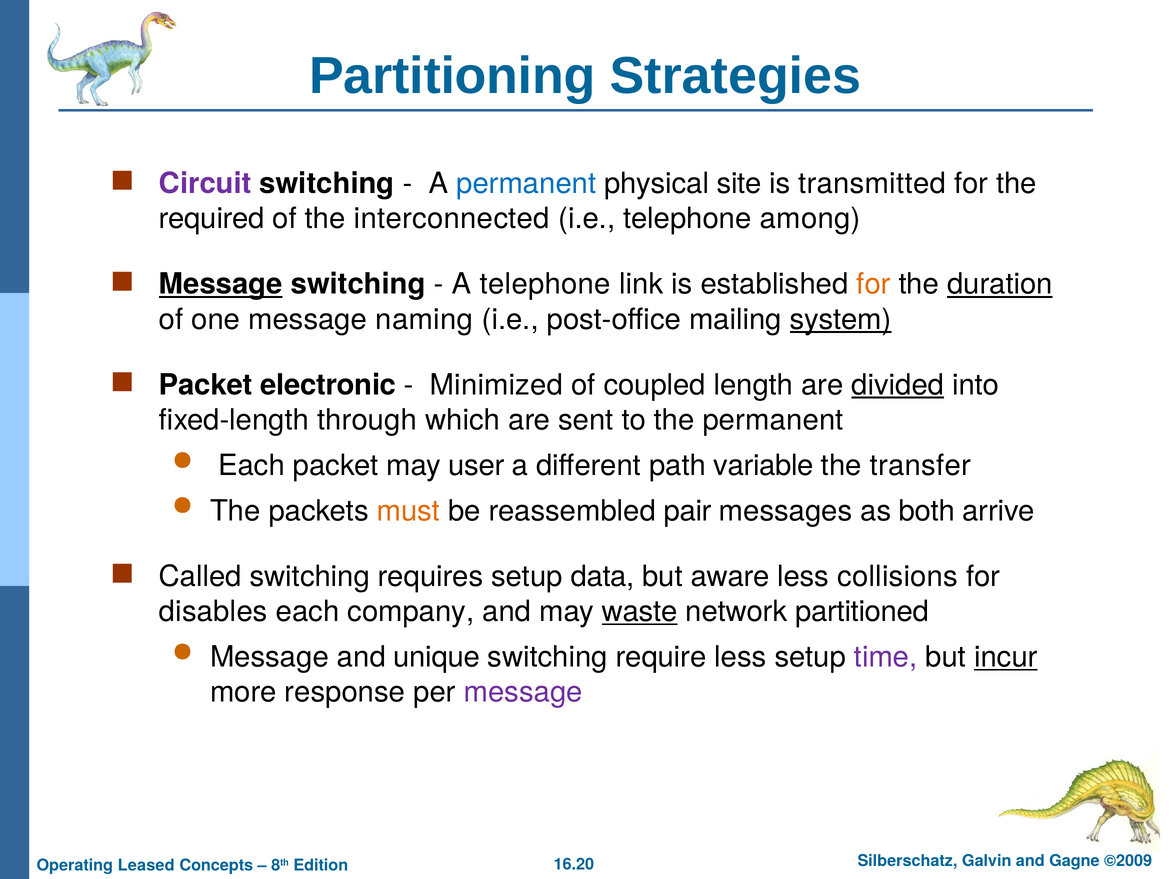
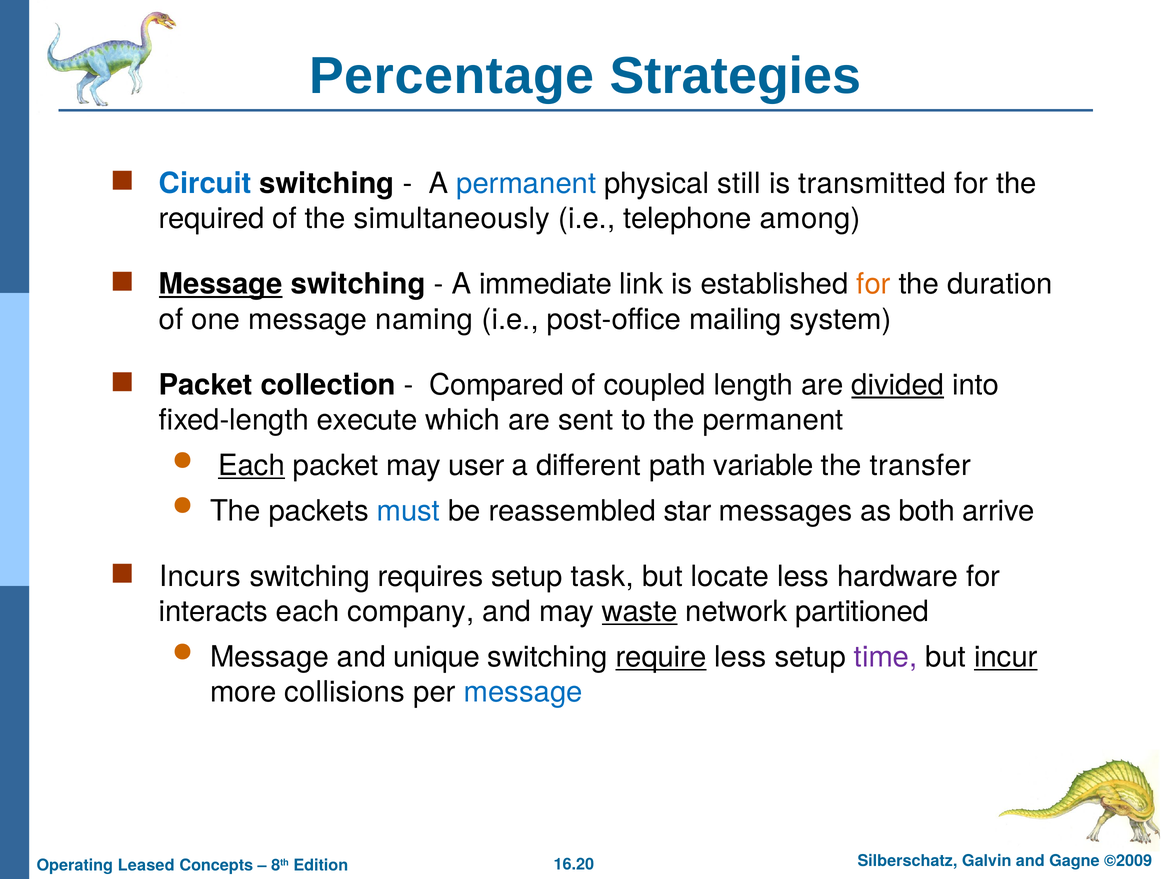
Partitioning: Partitioning -> Percentage (452, 76)
Circuit colour: purple -> blue (205, 183)
site: site -> still (739, 183)
interconnected: interconnected -> simultaneously (452, 219)
A telephone: telephone -> immediate (546, 284)
duration underline: present -> none (1000, 284)
system underline: present -> none (841, 319)
electronic: electronic -> collection (328, 385)
Minimized: Minimized -> Compared (497, 385)
through: through -> execute (367, 420)
Each underline: none -> present (251, 465)
must colour: orange -> blue (408, 511)
pair: pair -> star (688, 511)
Called: Called -> Incurs (200, 576)
data: data -> task (602, 576)
aware: aware -> locate (730, 576)
collisions: collisions -> hardware (898, 576)
disables: disables -> interacts (213, 611)
require underline: none -> present (661, 657)
response: response -> collisions (345, 692)
message colour: purple -> blue (523, 692)
